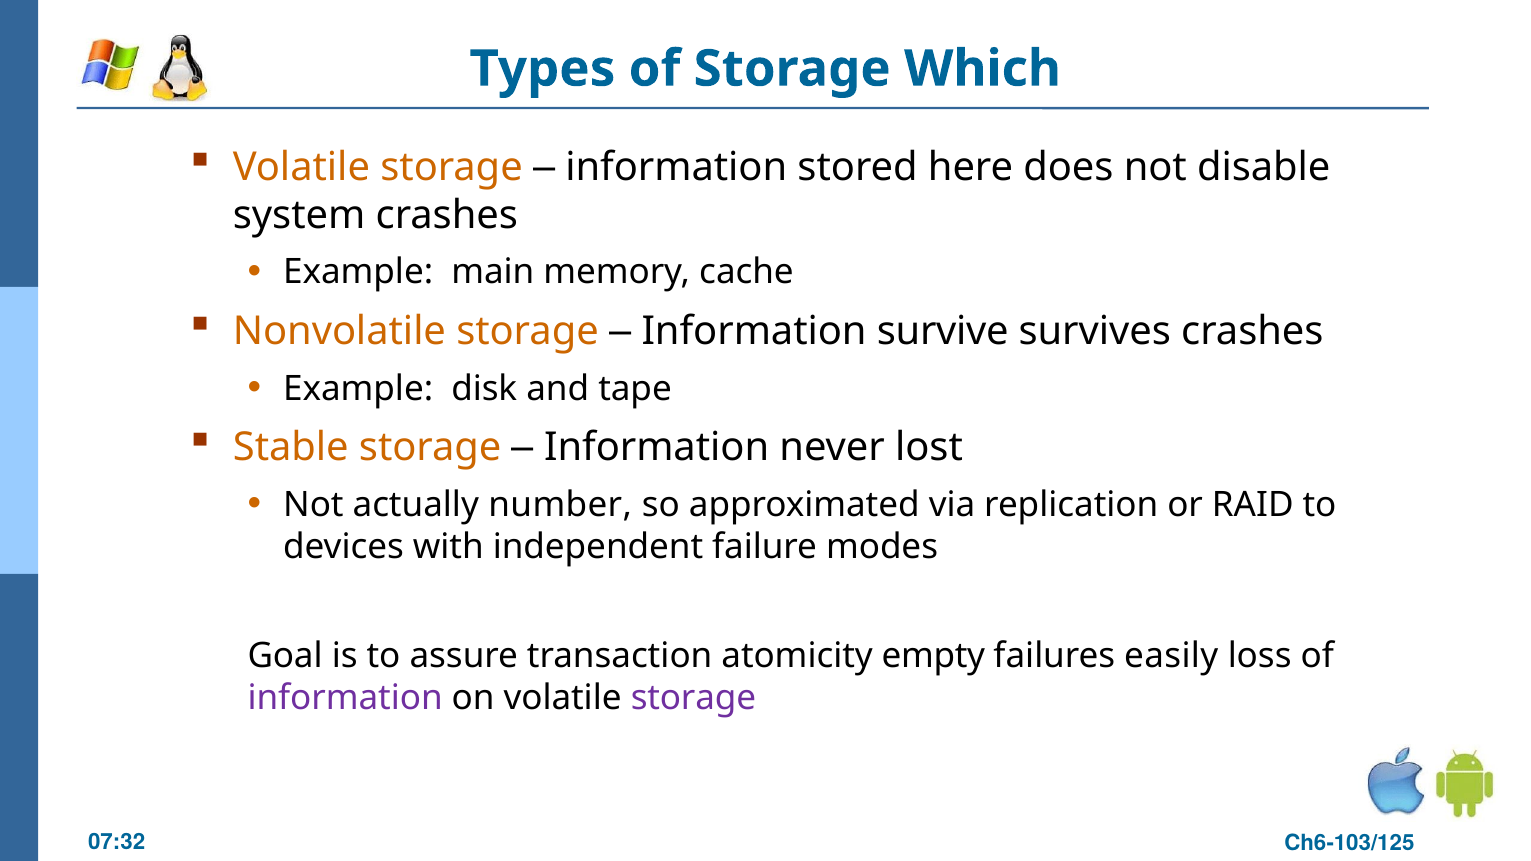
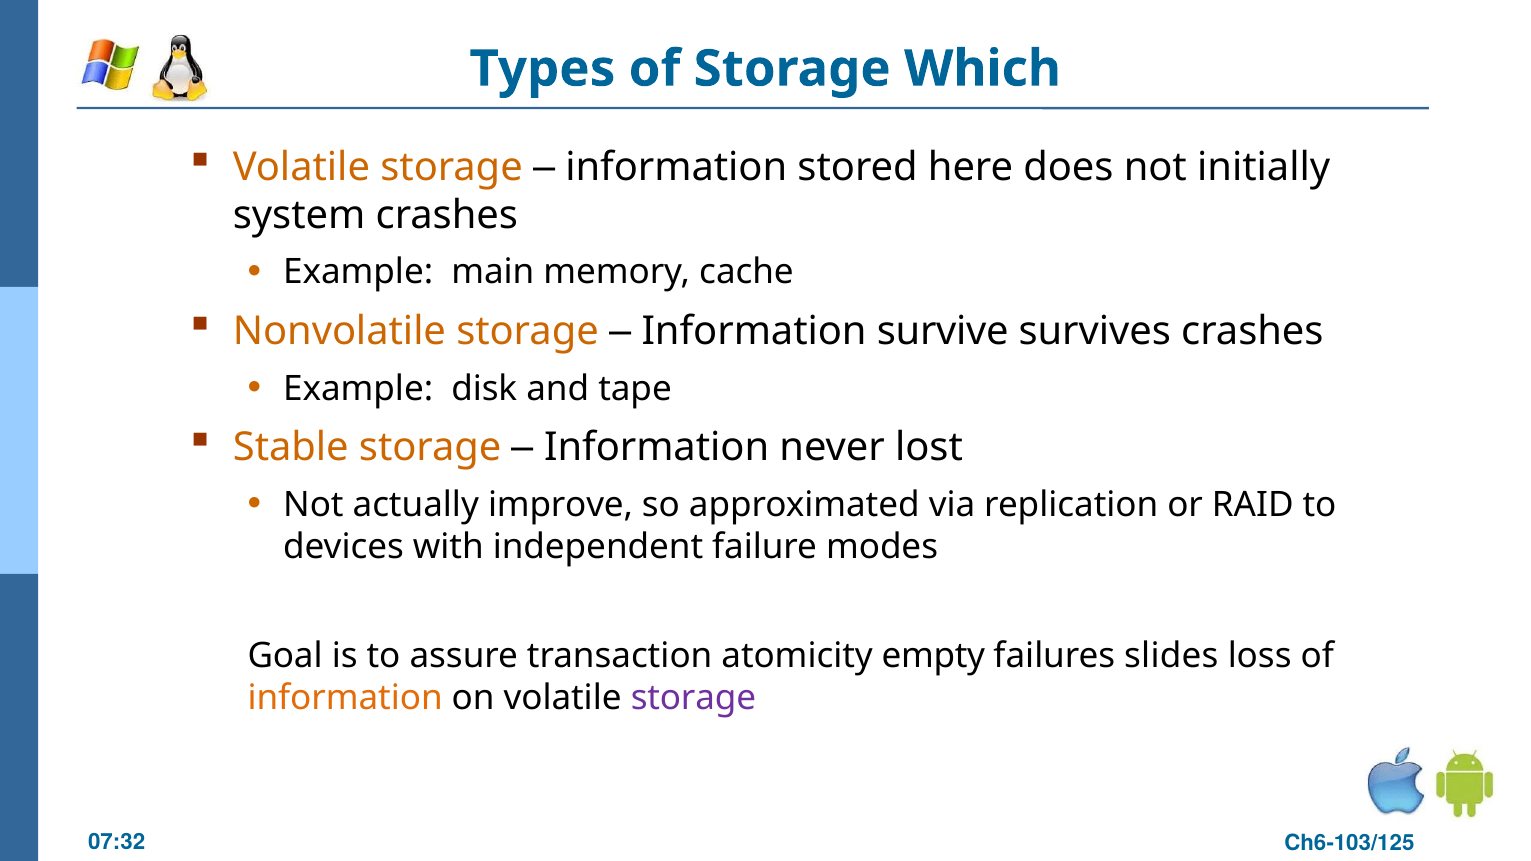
disable: disable -> initially (1264, 168)
number: number -> improve (560, 505)
easily: easily -> slides (1171, 656)
information colour: purple -> orange (345, 698)
